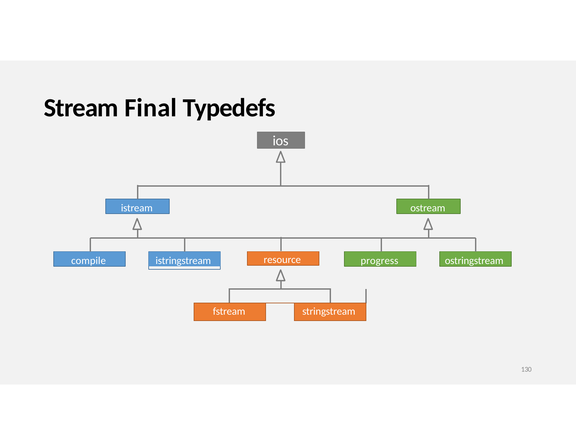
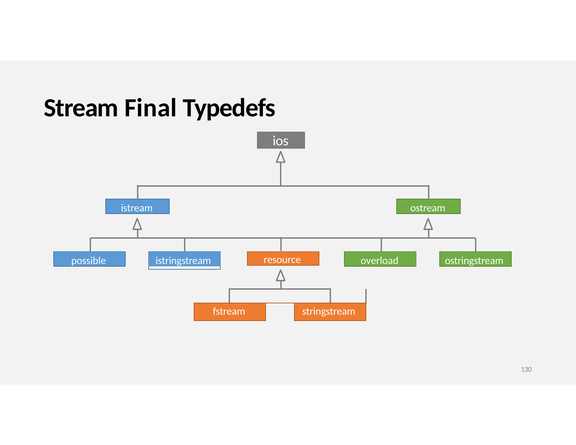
compile: compile -> possible (89, 261)
progress: progress -> overload (380, 261)
